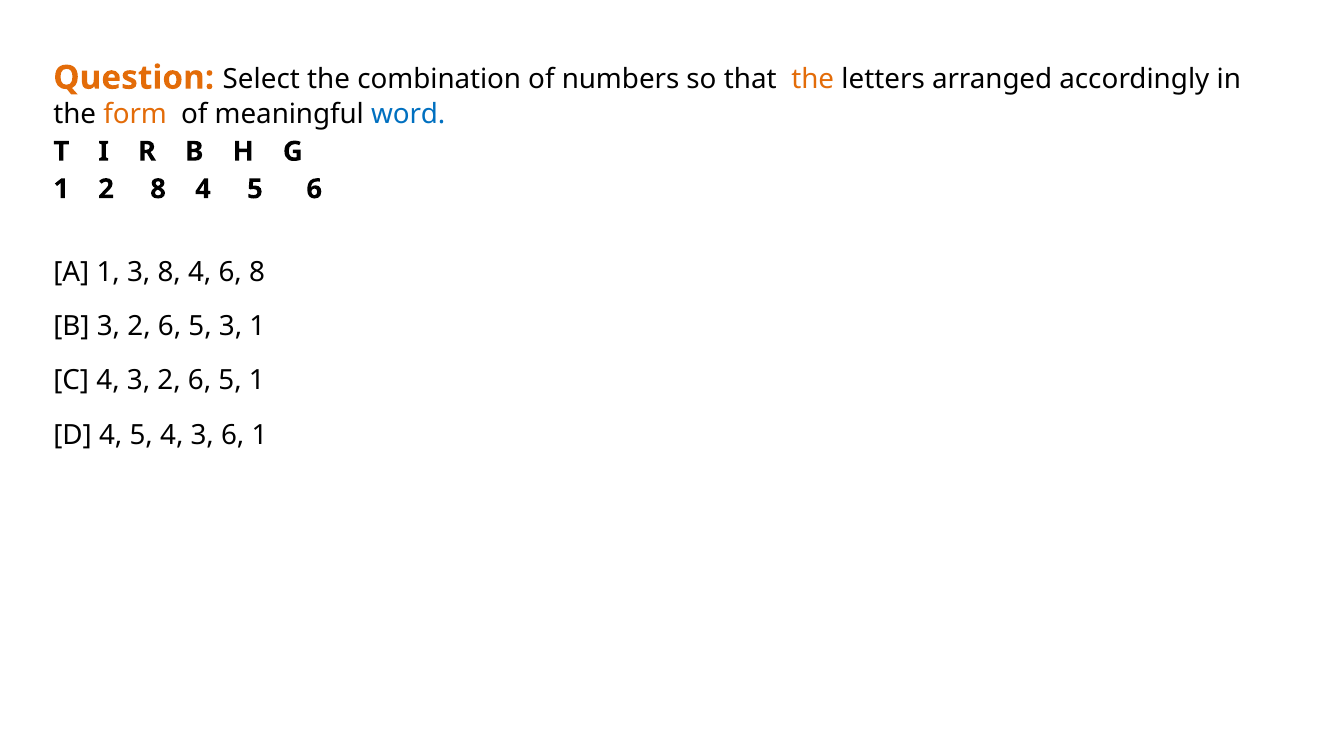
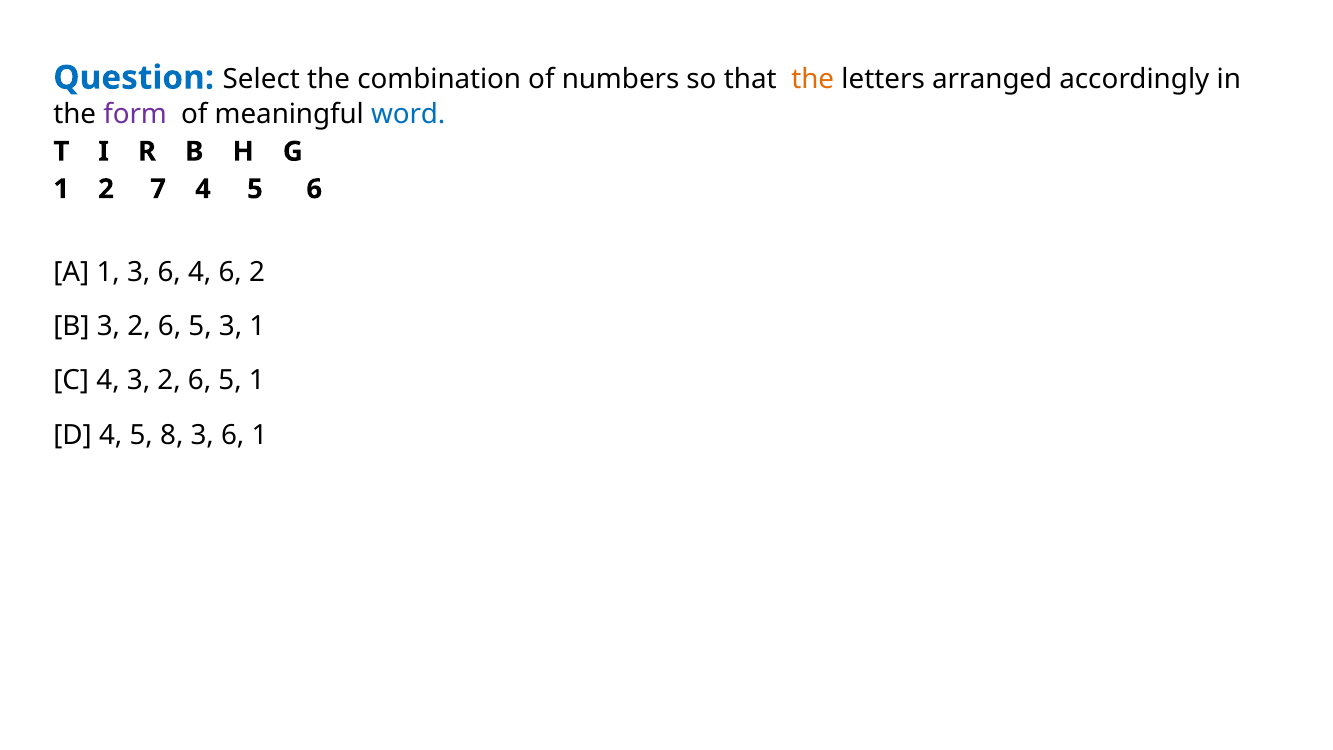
Question colour: orange -> blue (134, 78)
form colour: orange -> purple (135, 114)
2 8: 8 -> 7 (158, 189)
1 3 8: 8 -> 6 (169, 272)
6 8: 8 -> 2 (257, 272)
5 4: 4 -> 8 (172, 435)
